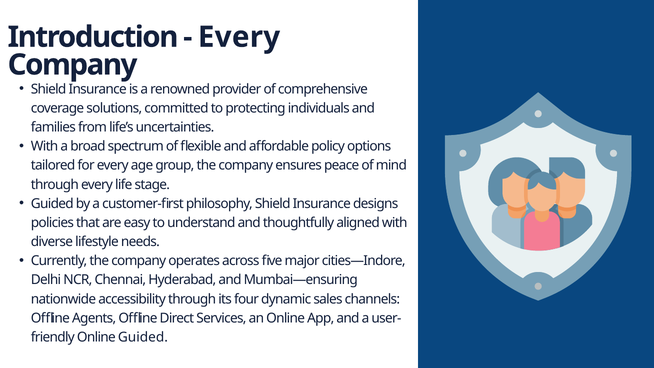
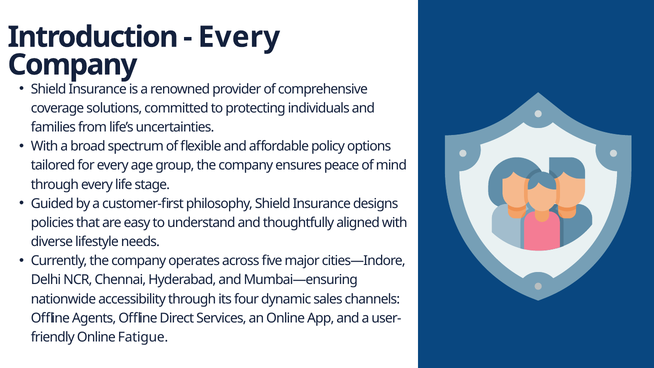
Online Guided: Guided -> Fatigue (143, 337)
